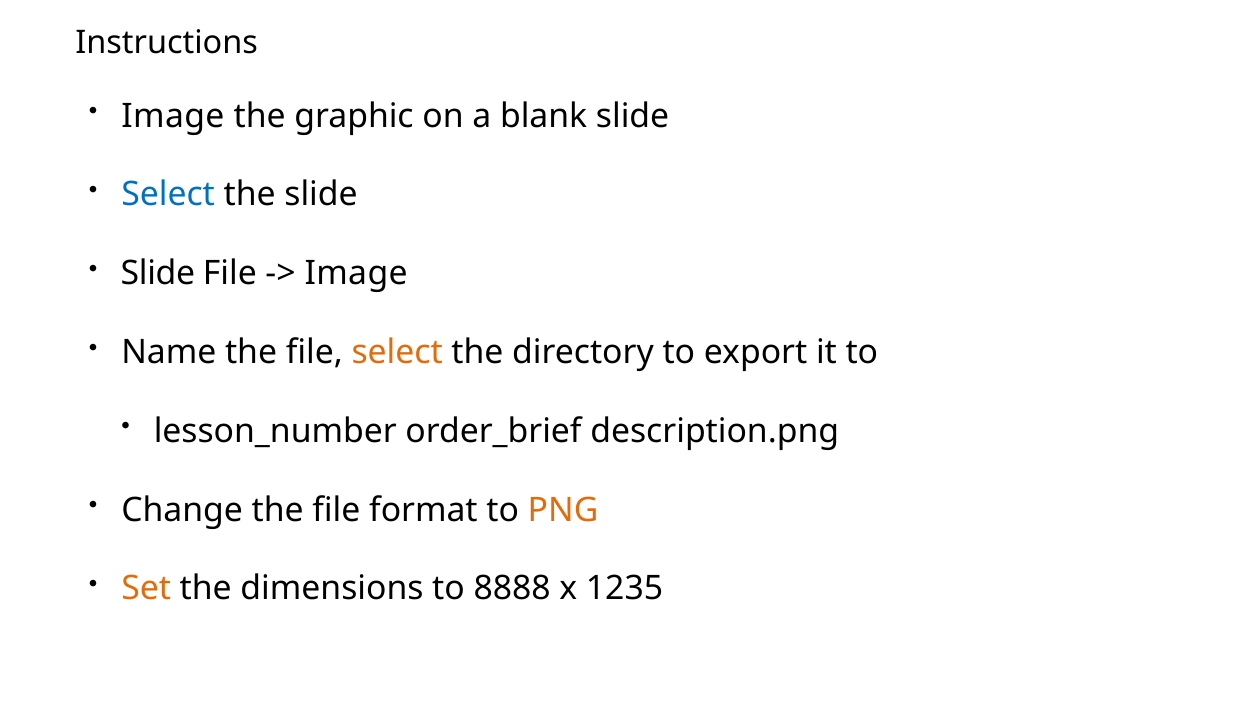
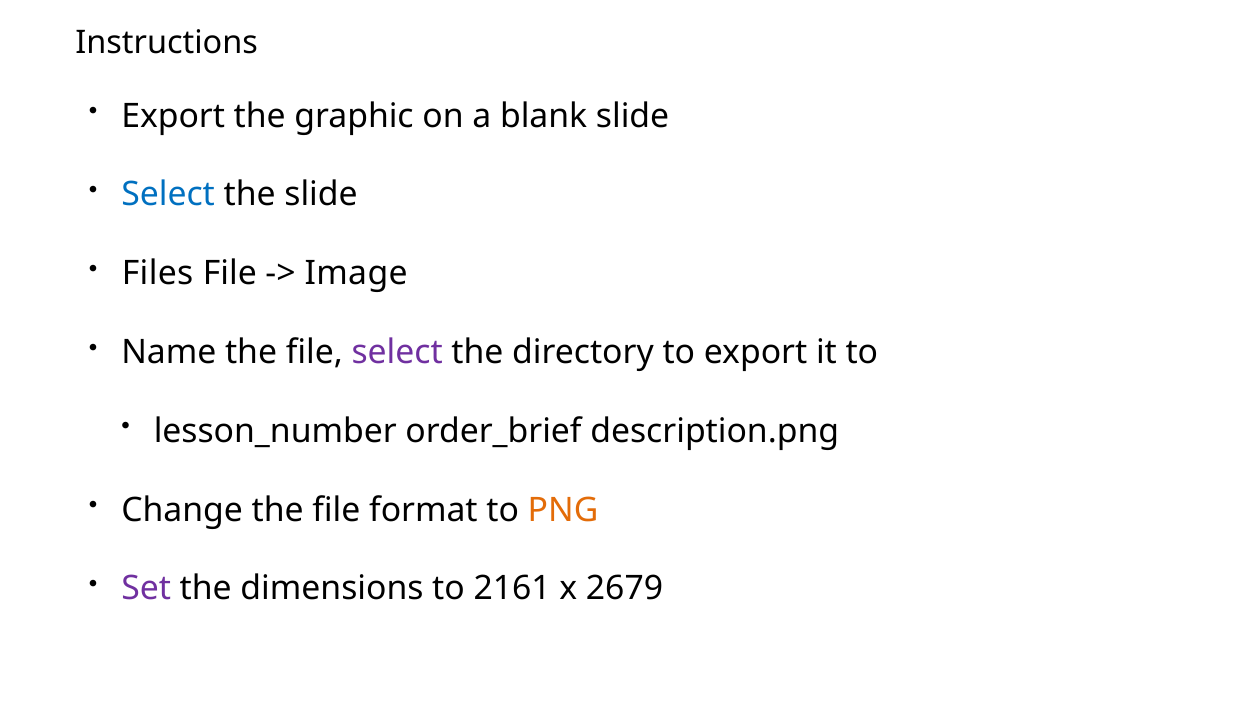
Image: Image -> Export (173, 116)
Slide: Slide -> Files (158, 274)
select colour: orange -> purple (397, 352)
Set colour: orange -> purple (146, 589)
8888: 8888 -> 2161 (512, 589)
1235: 1235 -> 2679 (625, 589)
